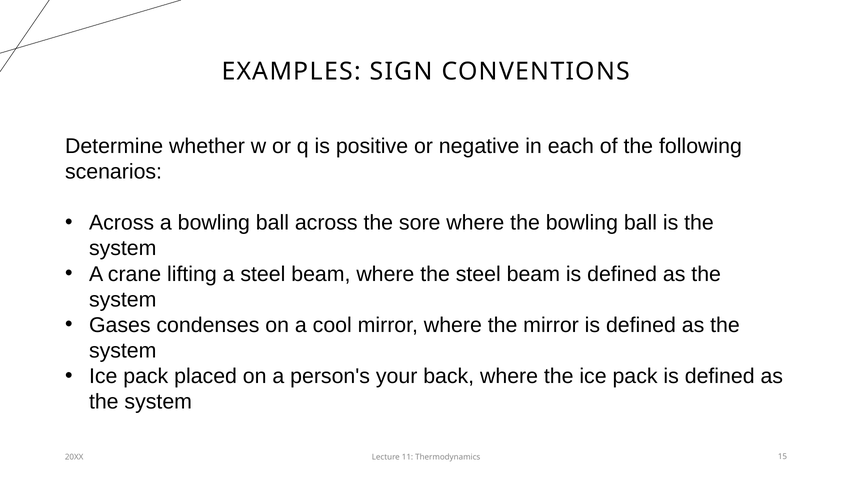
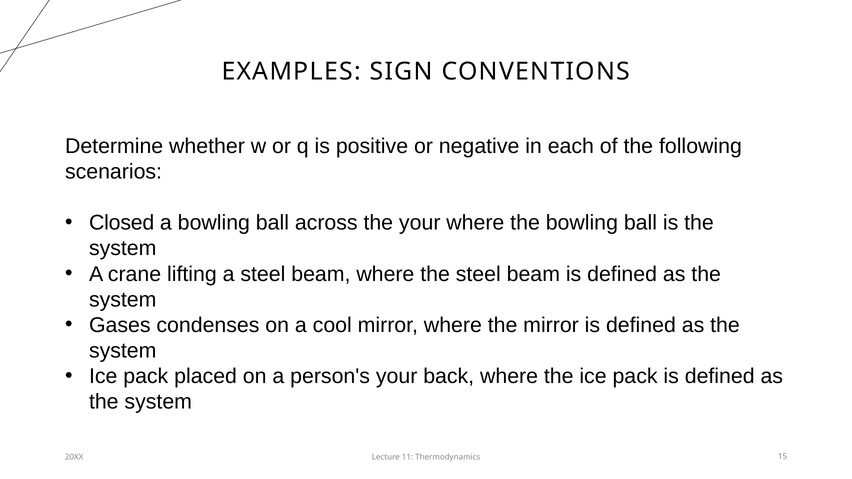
Across: Across -> Closed (122, 223)
the sore: sore -> your (420, 223)
